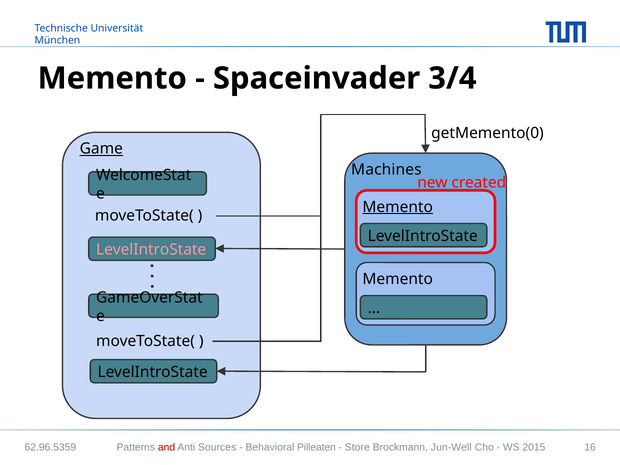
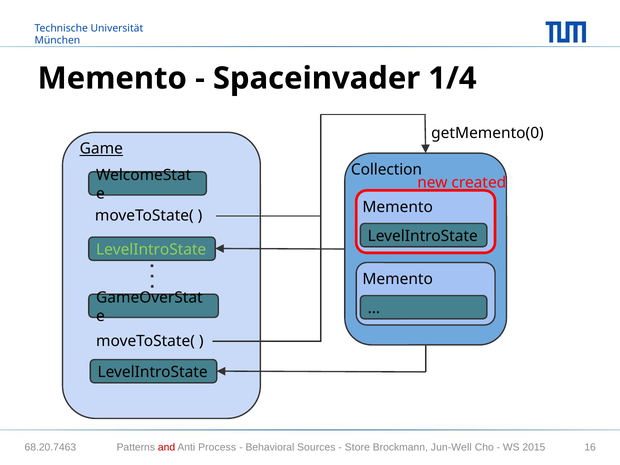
3/4: 3/4 -> 1/4 (452, 78)
Machines: Machines -> Collection (386, 170)
Memento underline: present -> none (398, 207)
LevelIntroState colour: pink -> light green (151, 250)
62.96.5359: 62.96.5359 -> 68.20.7463 (50, 448)
Sources: Sources -> Process (217, 448)
Pilleaten: Pilleaten -> Sources (316, 448)
